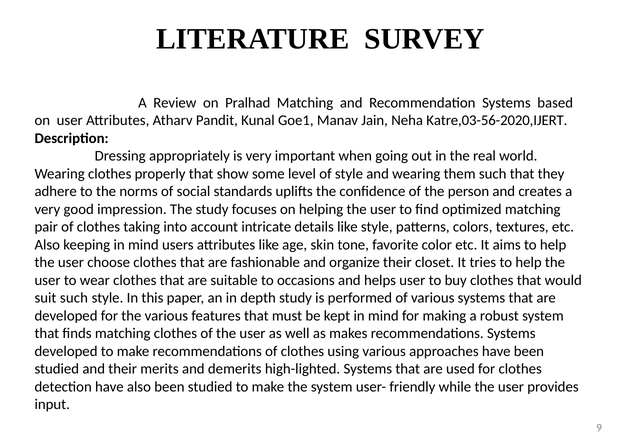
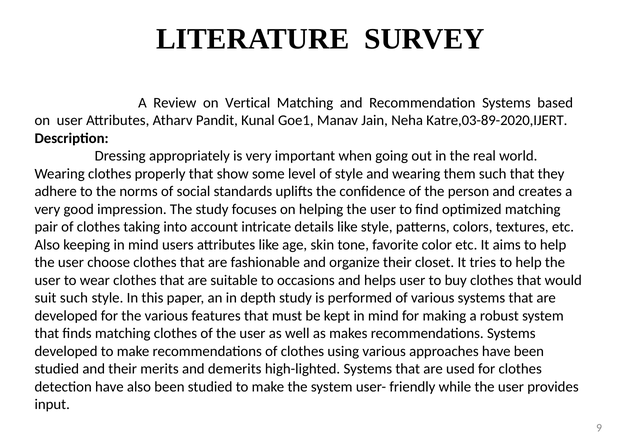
Pralhad: Pralhad -> Vertical (248, 103)
Katre,03-56-2020,IJERT: Katre,03-56-2020,IJERT -> Katre,03-89-2020,IJERT (497, 120)
